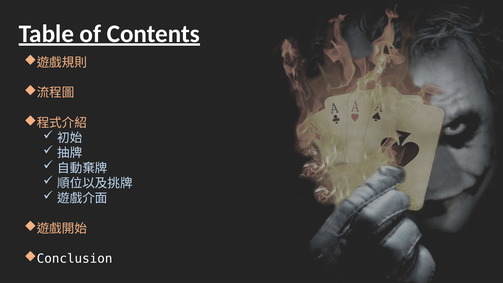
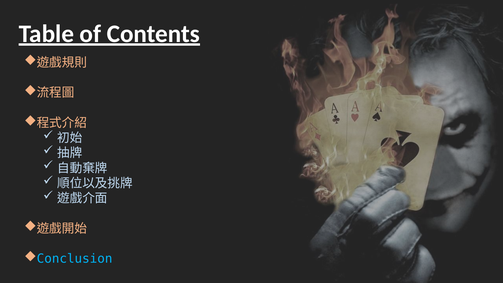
Conclusion colour: white -> light blue (75, 259)
